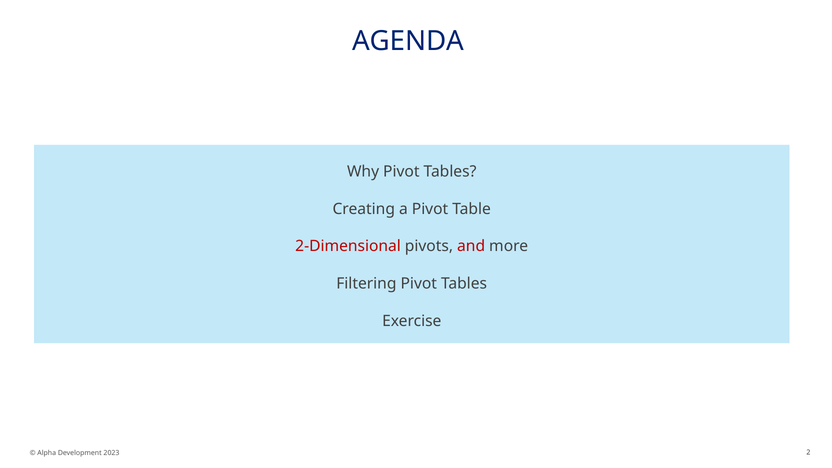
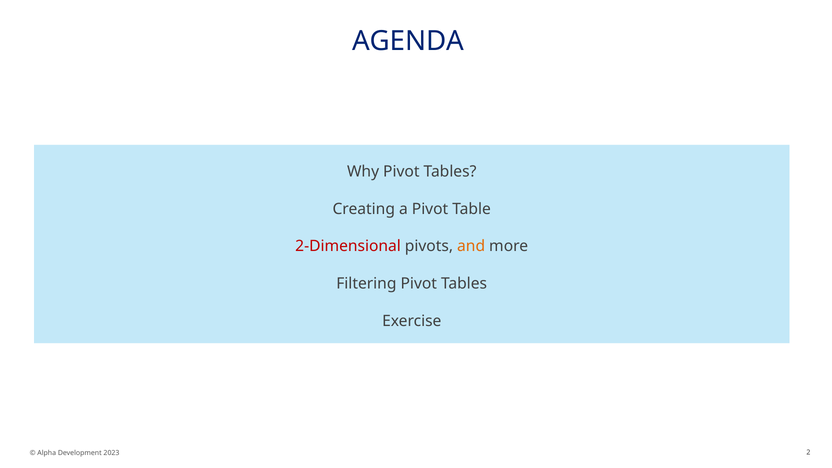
and colour: red -> orange (471, 246)
